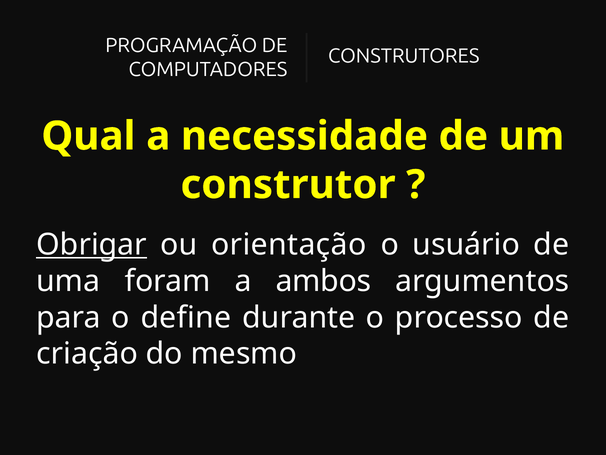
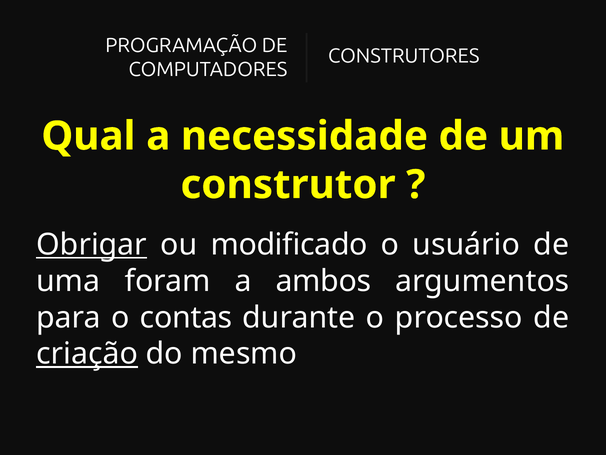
orientação: orientação -> modificado (289, 244)
define: define -> contas (186, 317)
criação underline: none -> present (87, 354)
